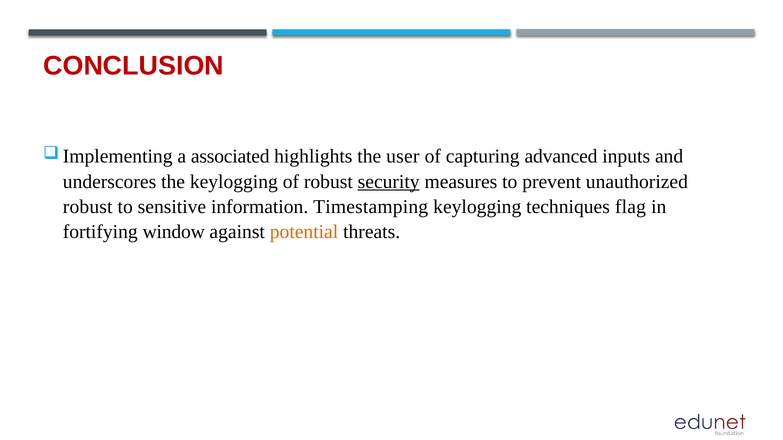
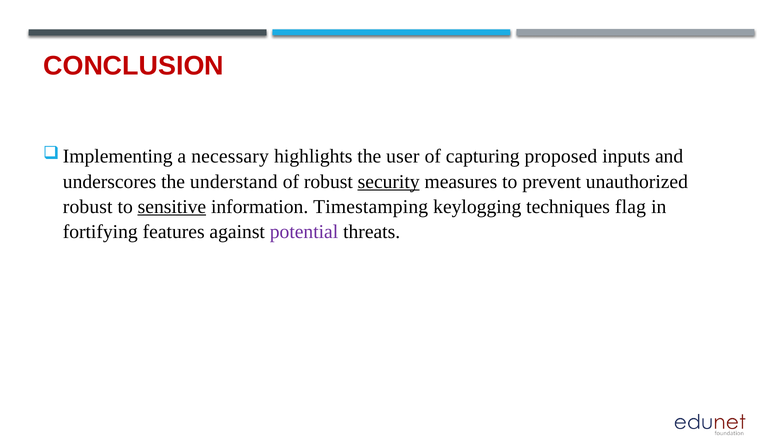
associated: associated -> necessary (230, 157)
advanced: advanced -> proposed (561, 157)
the keylogging: keylogging -> understand (234, 182)
sensitive underline: none -> present (172, 207)
window: window -> features (174, 232)
potential colour: orange -> purple (304, 232)
